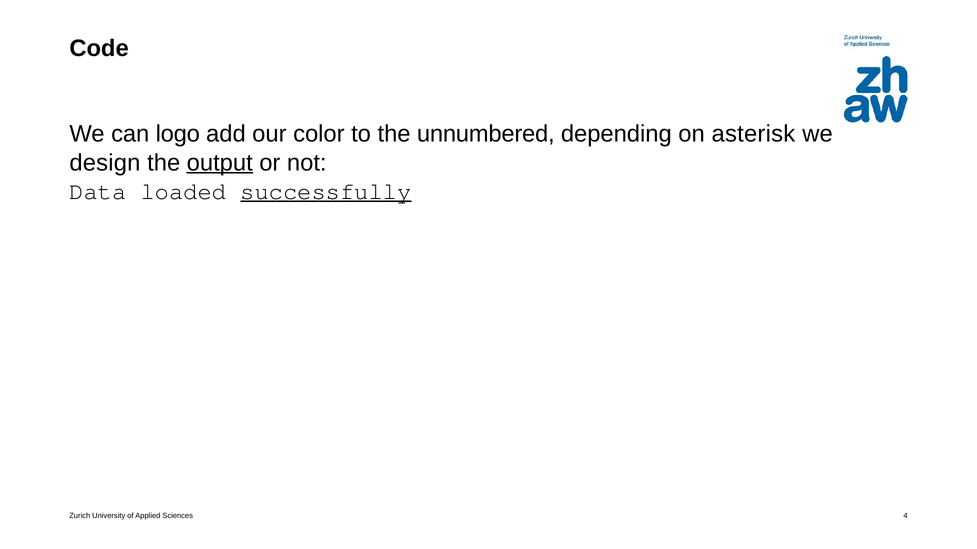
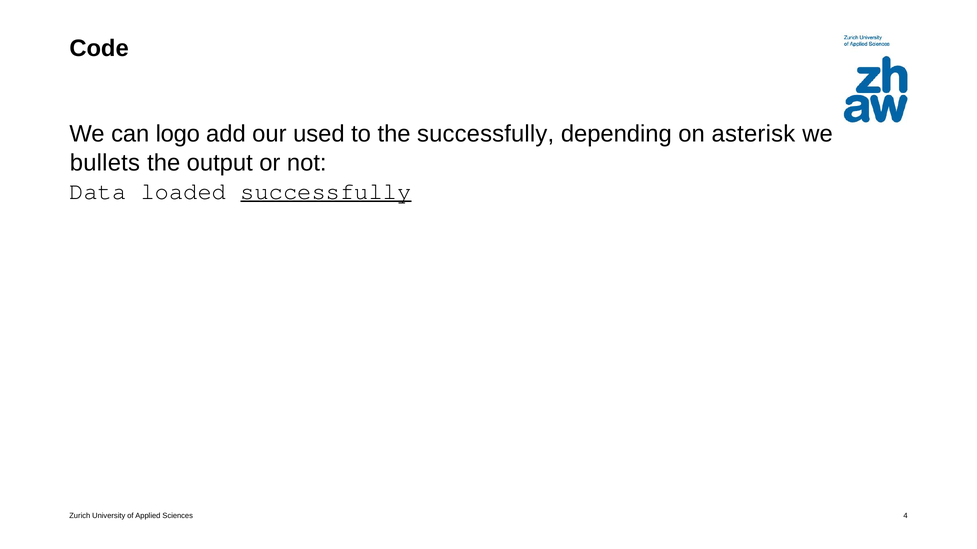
color: color -> used (319, 134)
the unnumbered: unnumbered -> successfully (486, 134)
design: design -> bullets (105, 163)
output underline: present -> none (220, 163)
